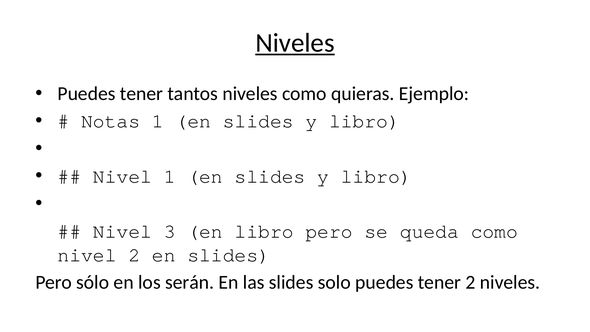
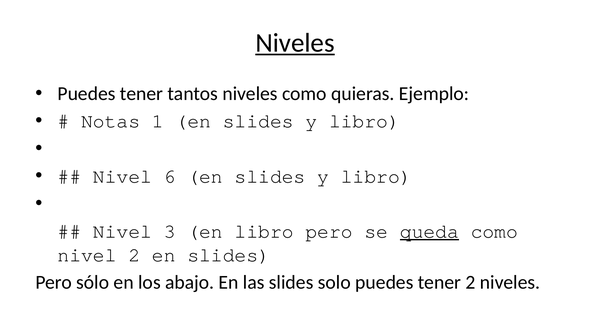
Nivel 1: 1 -> 6 (170, 176)
queda underline: none -> present (429, 231)
serán: serán -> abajo (190, 282)
